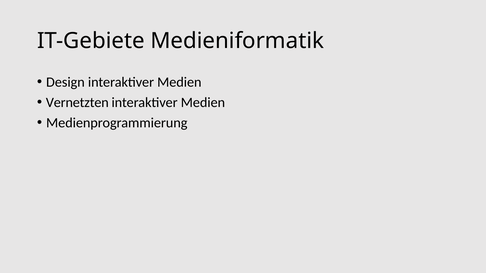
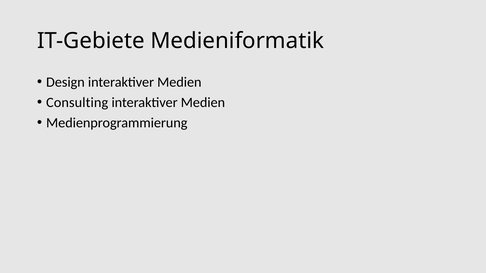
Vernetzten: Vernetzten -> Consulting (77, 103)
